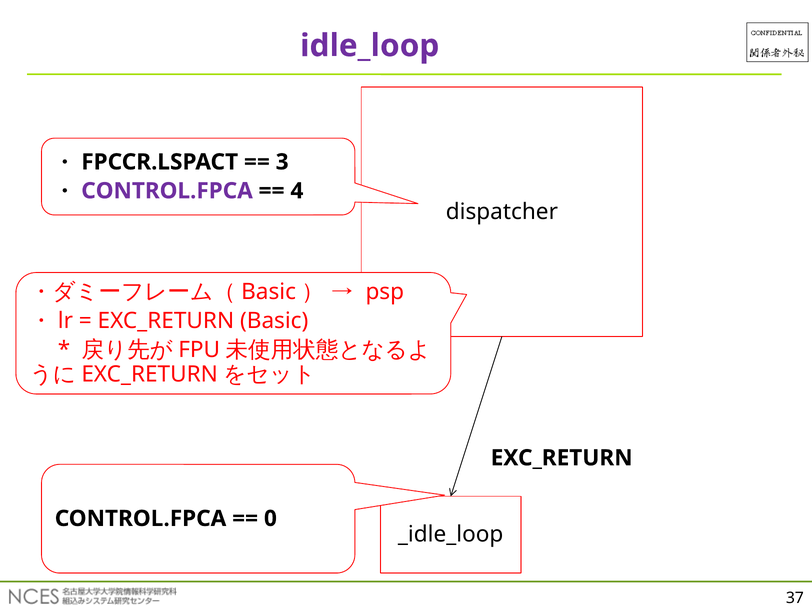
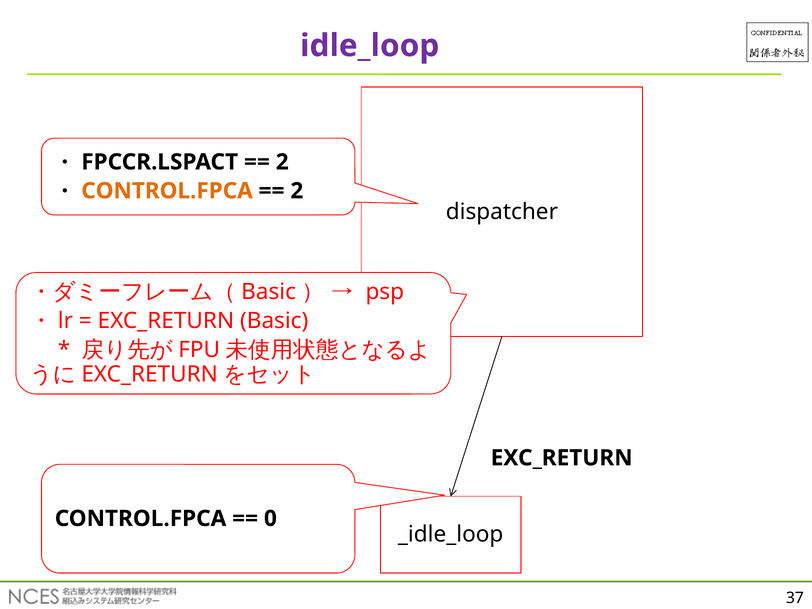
3: 3 -> 2 (282, 162)
CONTROL.FPCA colour: purple -> orange (167, 191)
4: 4 -> 2 (297, 191)
